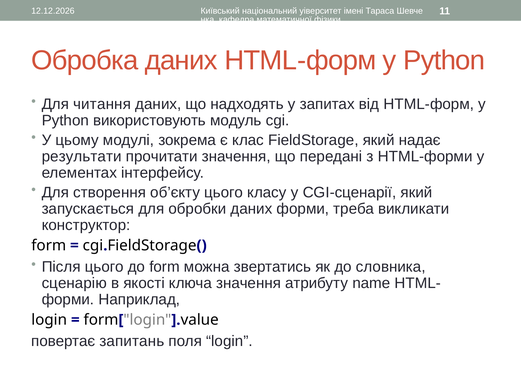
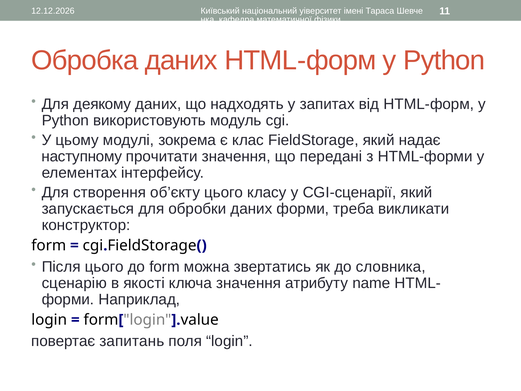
читання: читання -> деякому (102, 104)
результати: результати -> наступному (82, 156)
